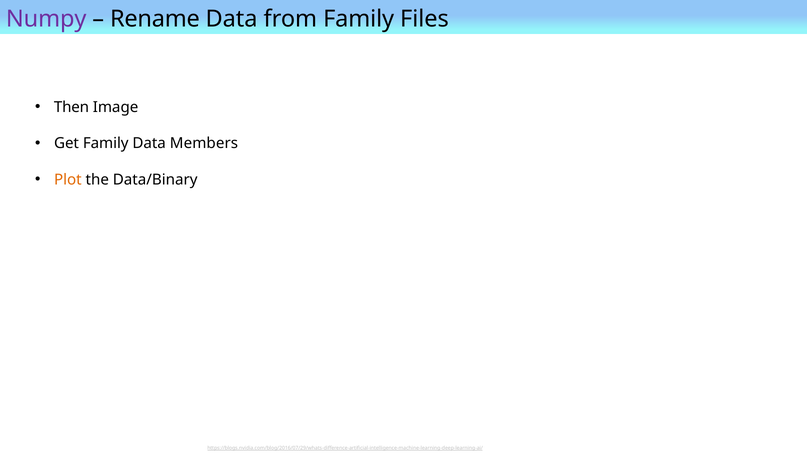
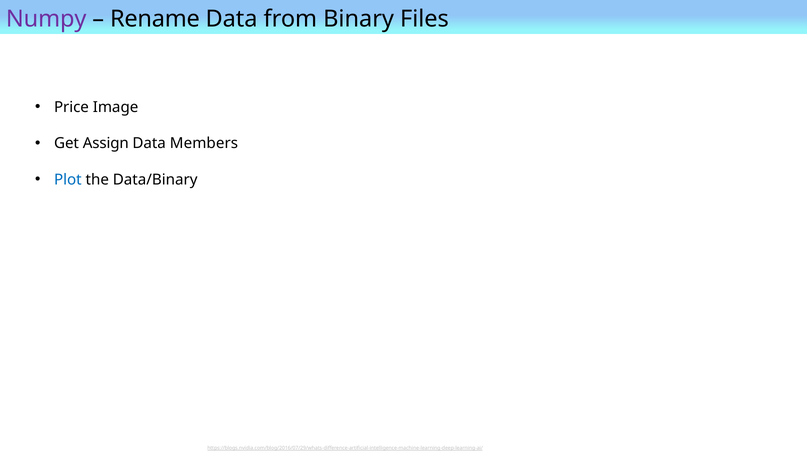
from Family: Family -> Binary (359, 19)
Then: Then -> Price (71, 107)
Get Family: Family -> Assign (106, 143)
Plot colour: orange -> blue (68, 180)
